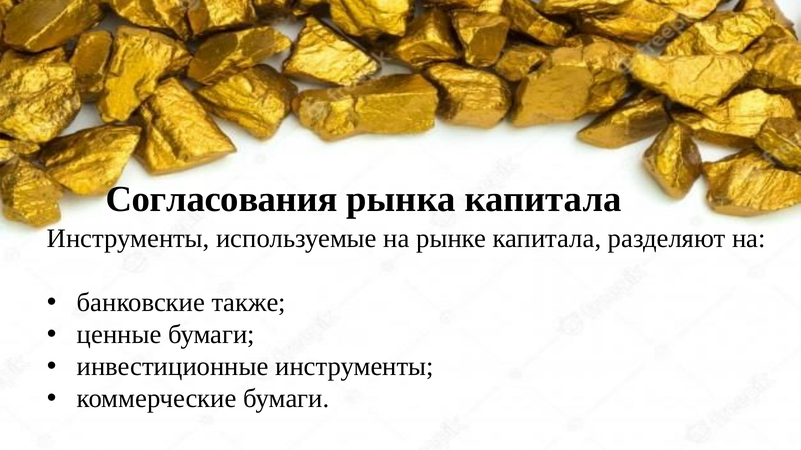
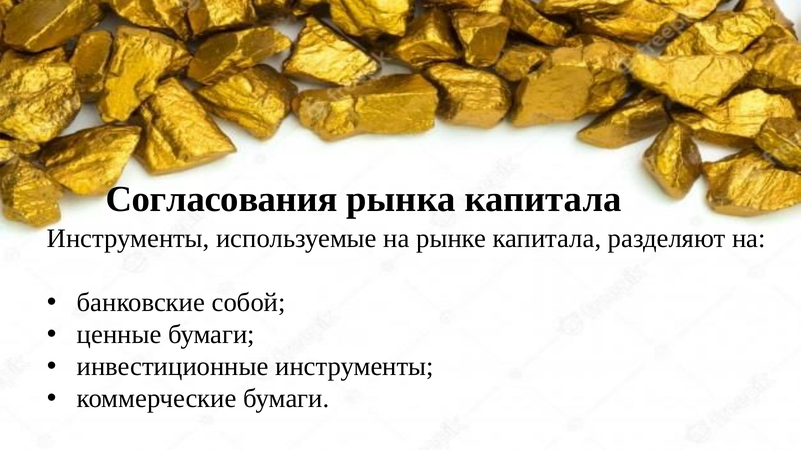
также: также -> собой (249, 303)
